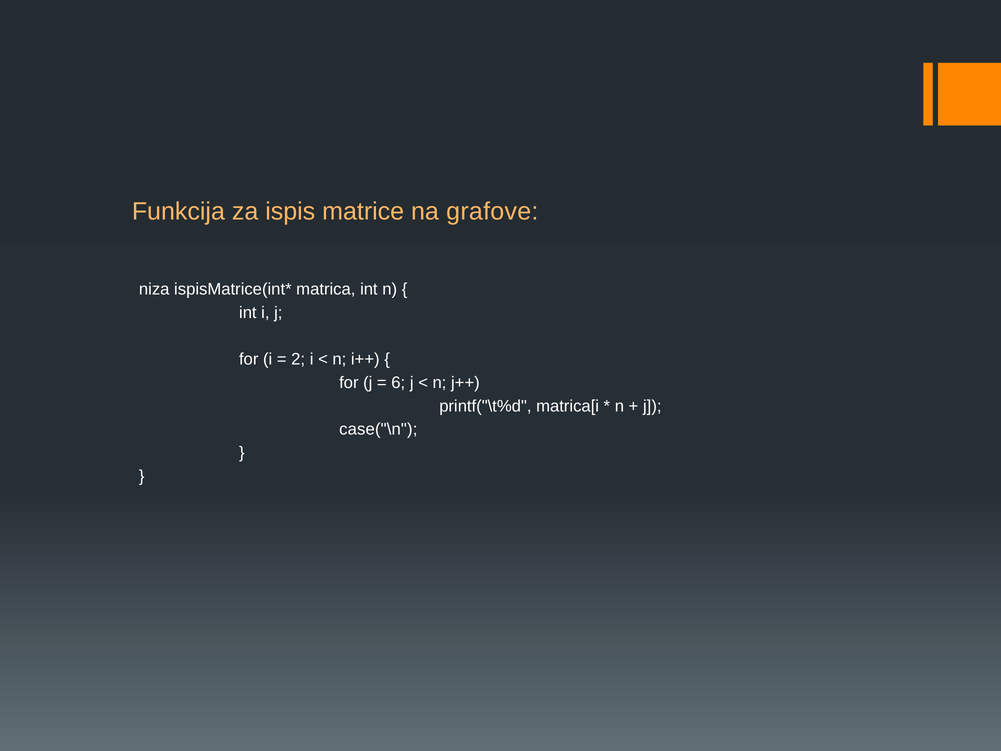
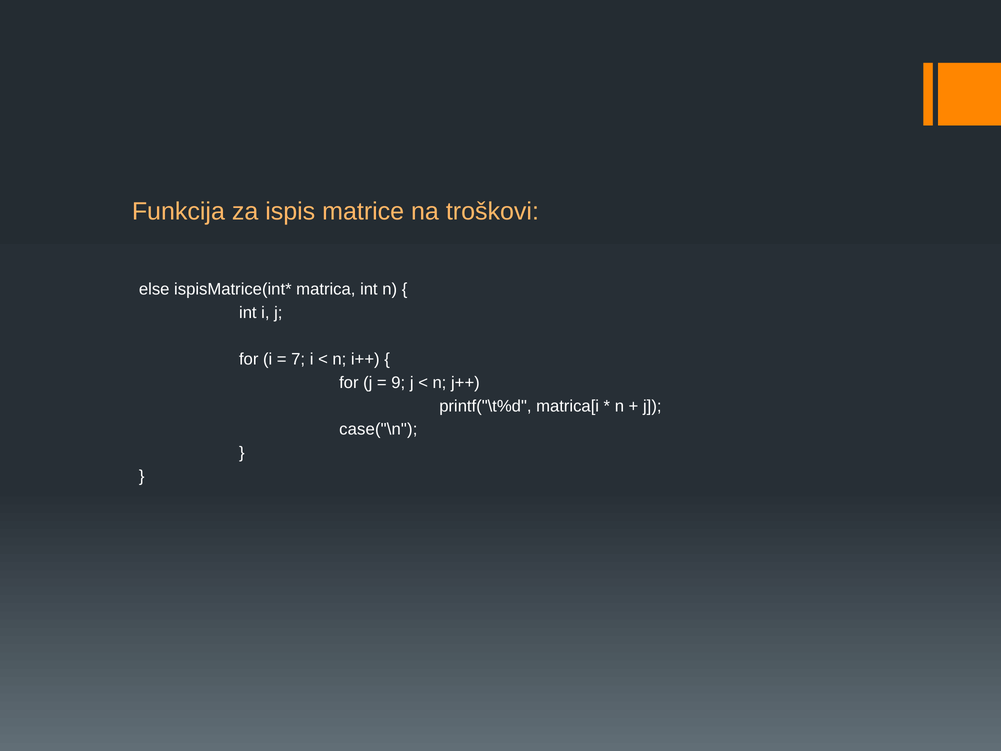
grafove: grafove -> troškovi (492, 212)
niza: niza -> else (154, 289)
2: 2 -> 7 (298, 359)
6: 6 -> 9 (398, 383)
